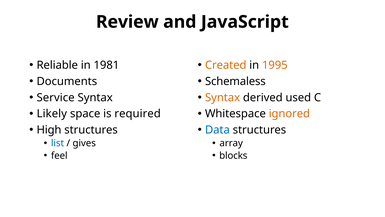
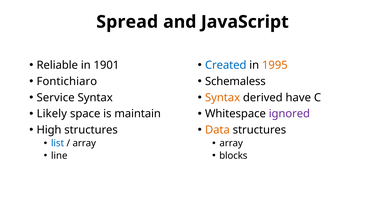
Review: Review -> Spread (127, 22)
1981: 1981 -> 1901 (106, 65)
Created colour: orange -> blue (226, 65)
Documents: Documents -> Fontichiaro (67, 81)
used: used -> have (298, 97)
required: required -> maintain (138, 114)
ignored colour: orange -> purple (289, 114)
Data colour: blue -> orange (217, 130)
gives: gives -> array (84, 143)
feel: feel -> line (59, 155)
